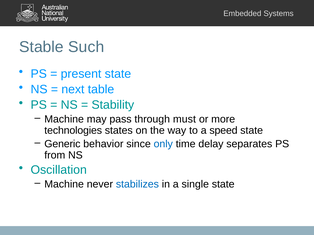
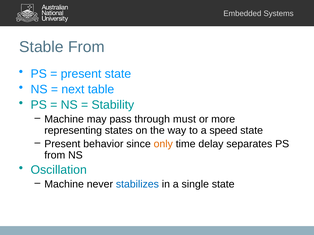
Stable Such: Such -> From (86, 47)
technologies: technologies -> representing (73, 131)
Generic: Generic -> Present (62, 144)
only colour: blue -> orange (163, 144)
